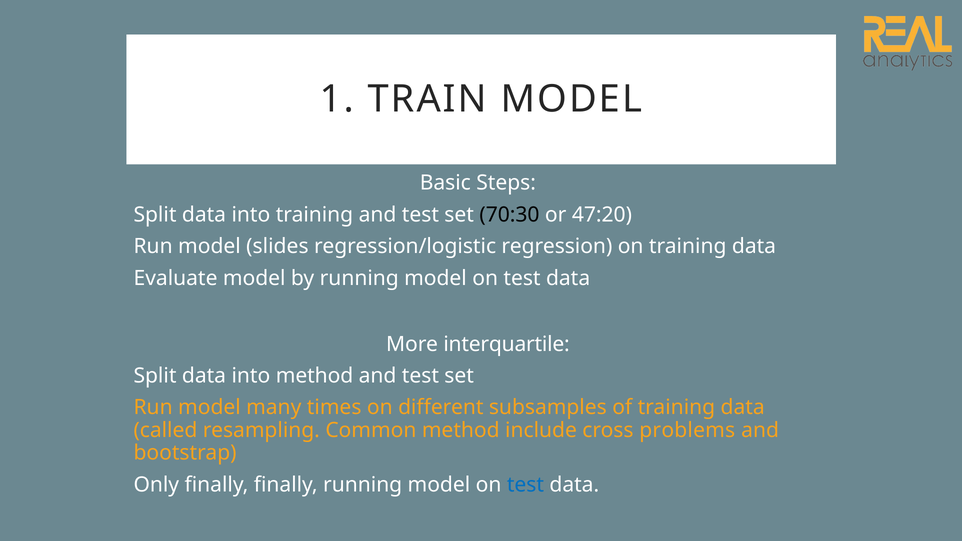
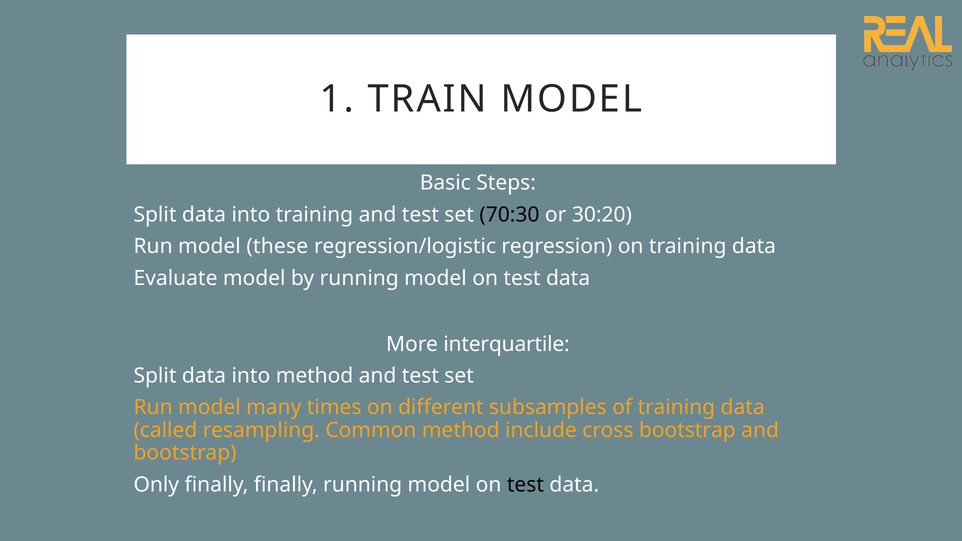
47:20: 47:20 -> 30:20 (602, 215)
slides: slides -> these (277, 246)
cross problems: problems -> bootstrap (687, 430)
test colour: blue -> black (525, 485)
